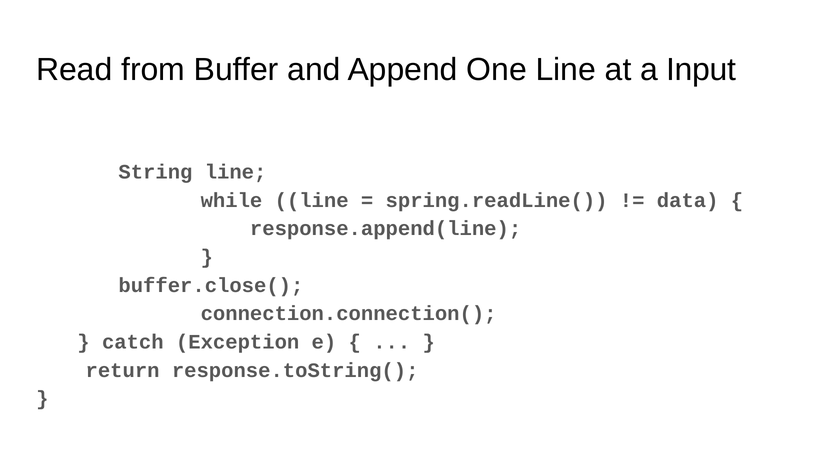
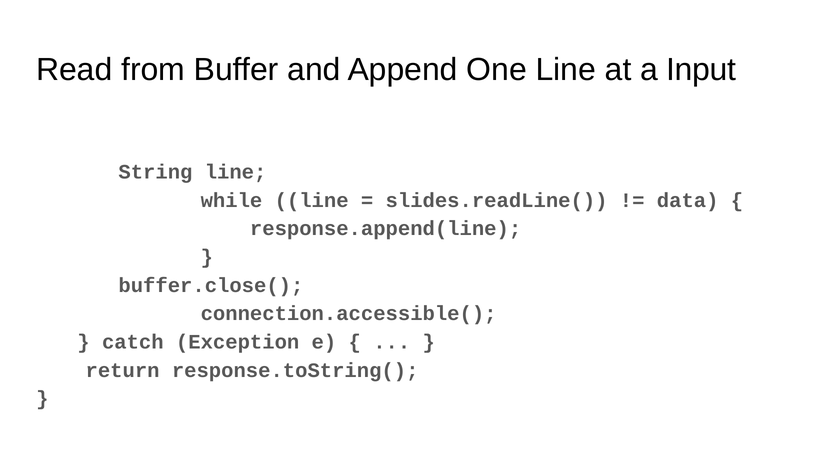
spring.readLine(: spring.readLine( -> slides.readLine( (497, 201)
connection.connection(: connection.connection( -> connection.accessible( (349, 314)
